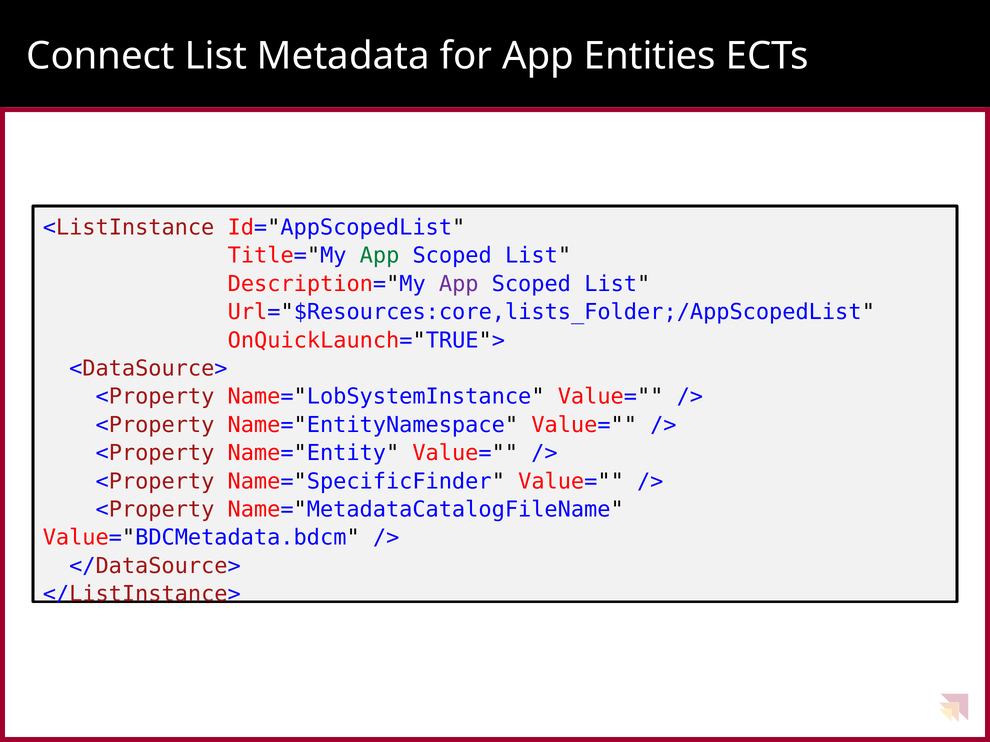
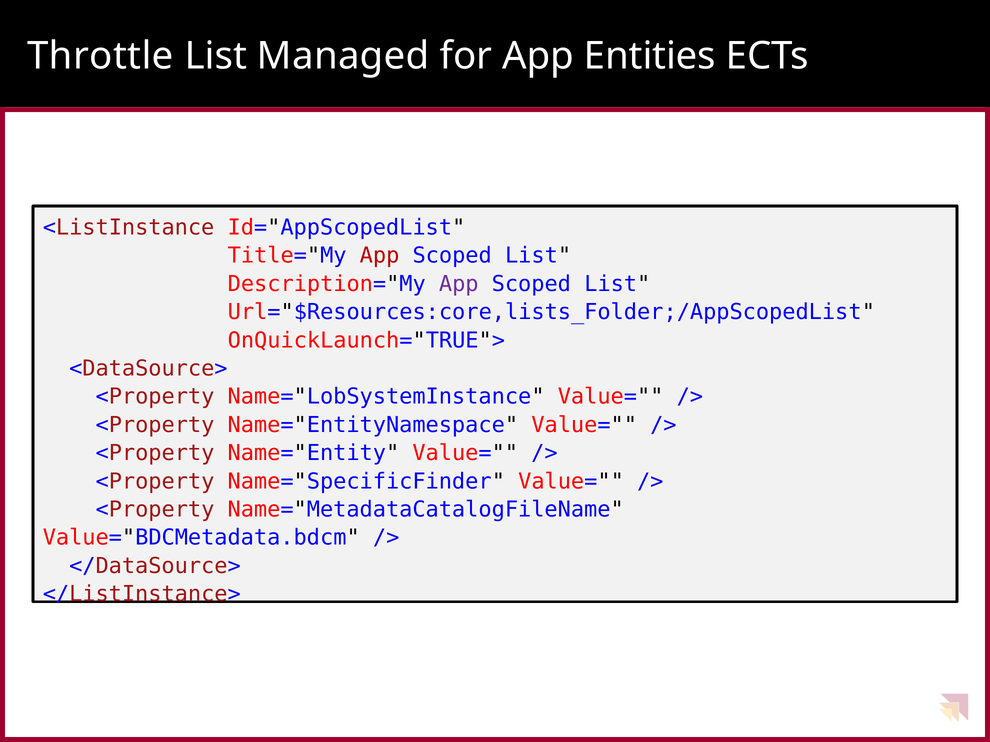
Connect: Connect -> Throttle (100, 56)
Metadata: Metadata -> Managed (343, 56)
App colour: green -> red (380, 256)
